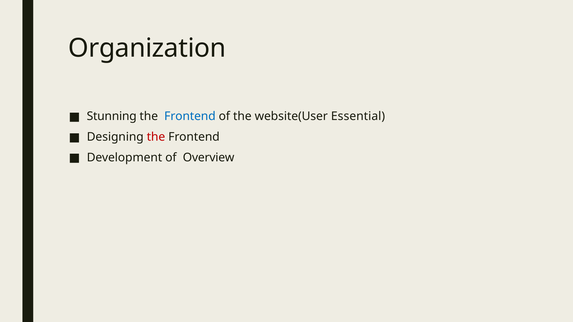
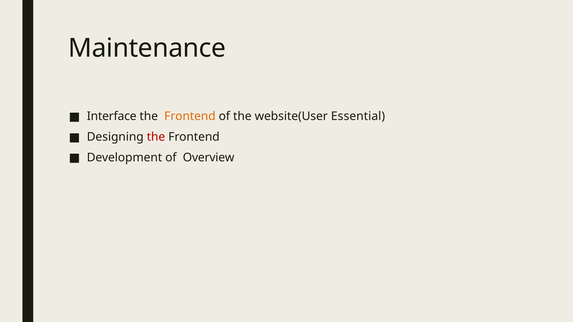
Organization: Organization -> Maintenance (147, 48)
Stunning: Stunning -> Interface (112, 116)
Frontend colour: blue -> orange (190, 116)
